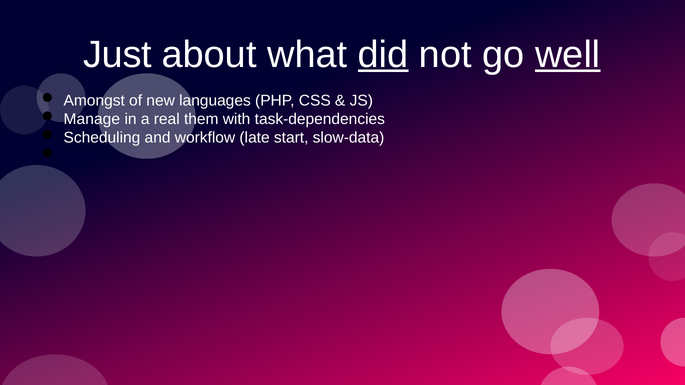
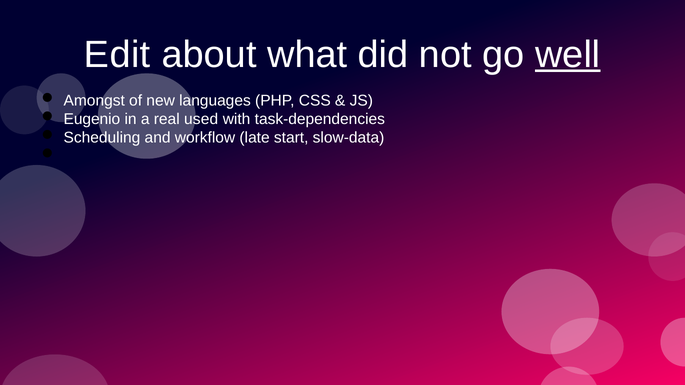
Just: Just -> Edit (117, 55)
did underline: present -> none (383, 55)
Manage: Manage -> Eugenio (92, 119)
them: them -> used (201, 119)
